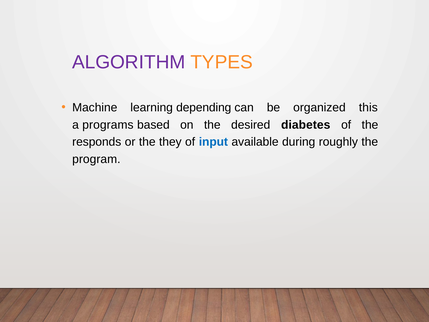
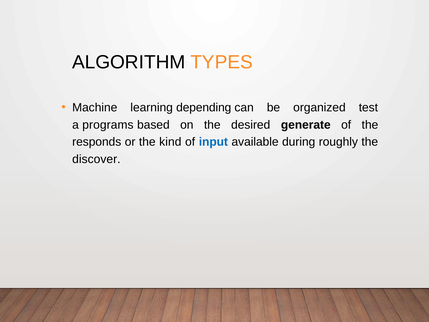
ALGORITHM colour: purple -> black (129, 62)
this: this -> test (368, 108)
diabetes: diabetes -> generate (306, 125)
they: they -> kind (170, 142)
program: program -> discover (96, 159)
